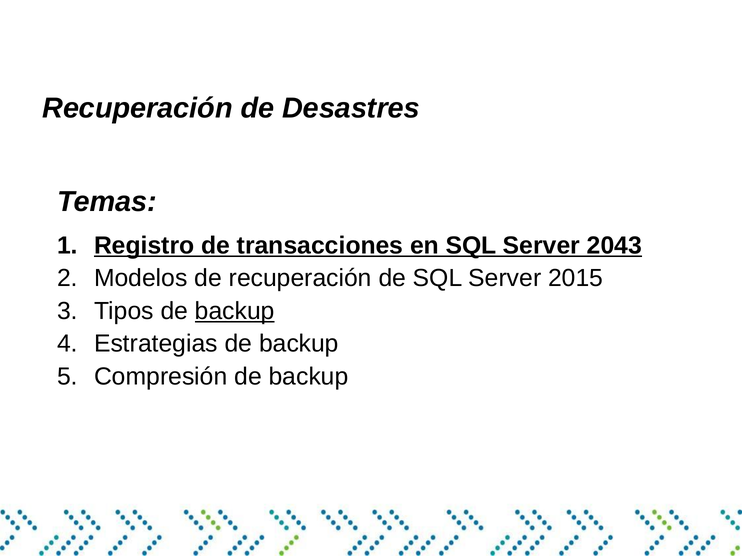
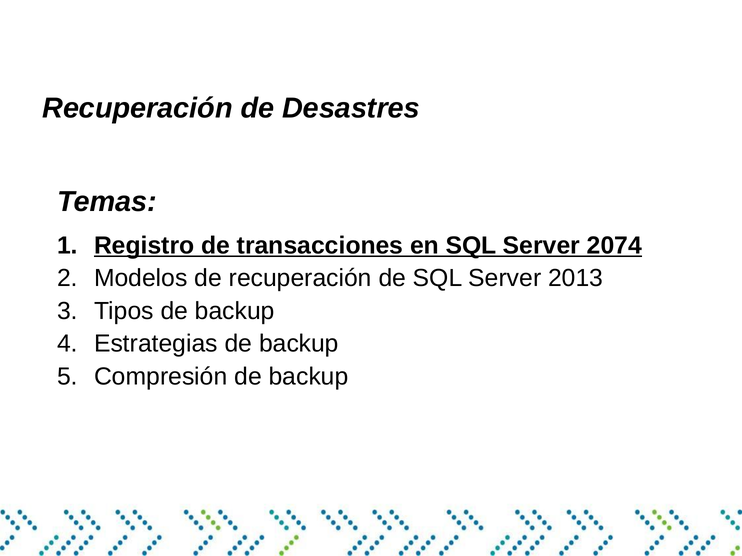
2043: 2043 -> 2074 (614, 246)
2015: 2015 -> 2013 (576, 278)
backup underline: present -> none (235, 311)
